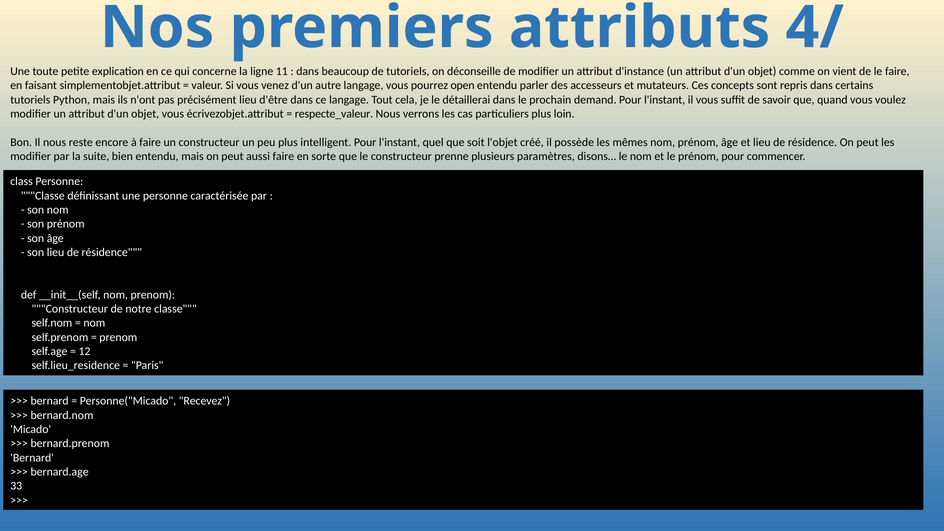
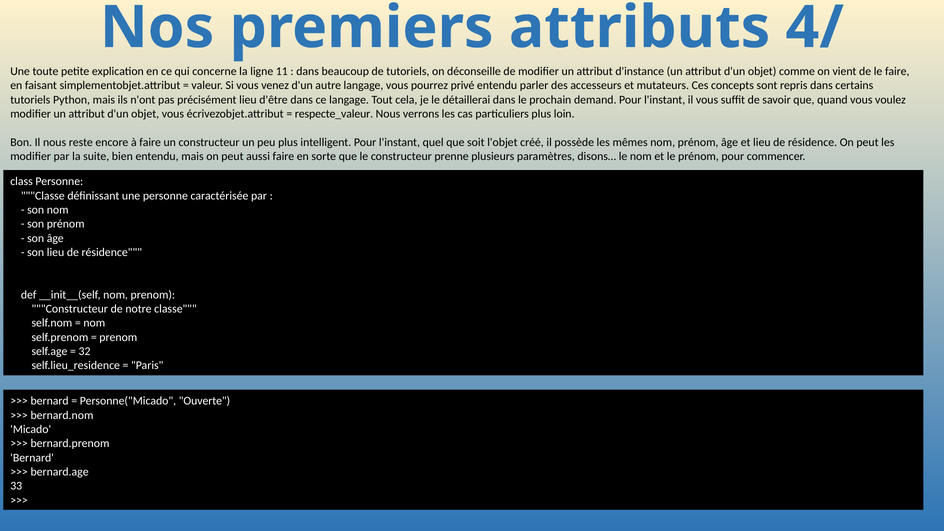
open: open -> privé (463, 86)
12: 12 -> 32 (85, 351)
Recevez: Recevez -> Ouverte (205, 401)
